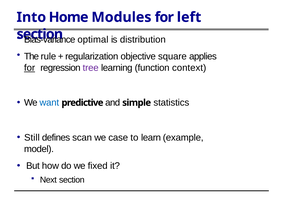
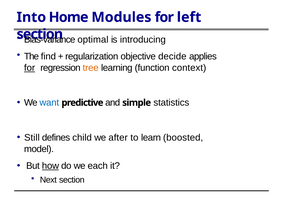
distribution: distribution -> introducing (143, 40)
rule: rule -> find (48, 57)
square: square -> decide (172, 57)
tree colour: purple -> orange (91, 68)
scan: scan -> child (82, 138)
case: case -> after (118, 138)
example: example -> boosted (183, 138)
how underline: none -> present (50, 166)
fixed: fixed -> each (98, 166)
